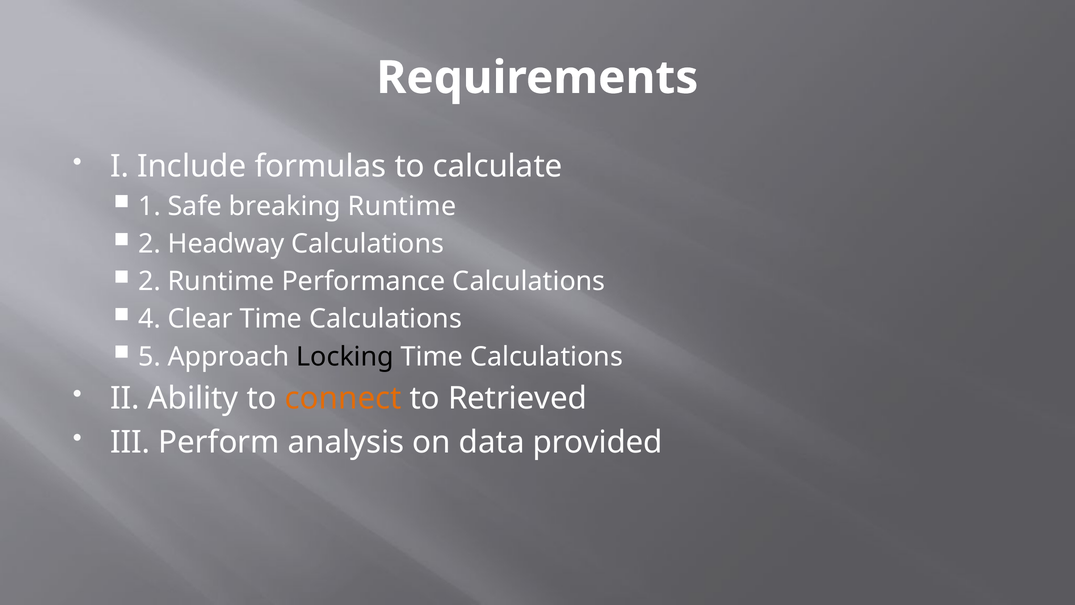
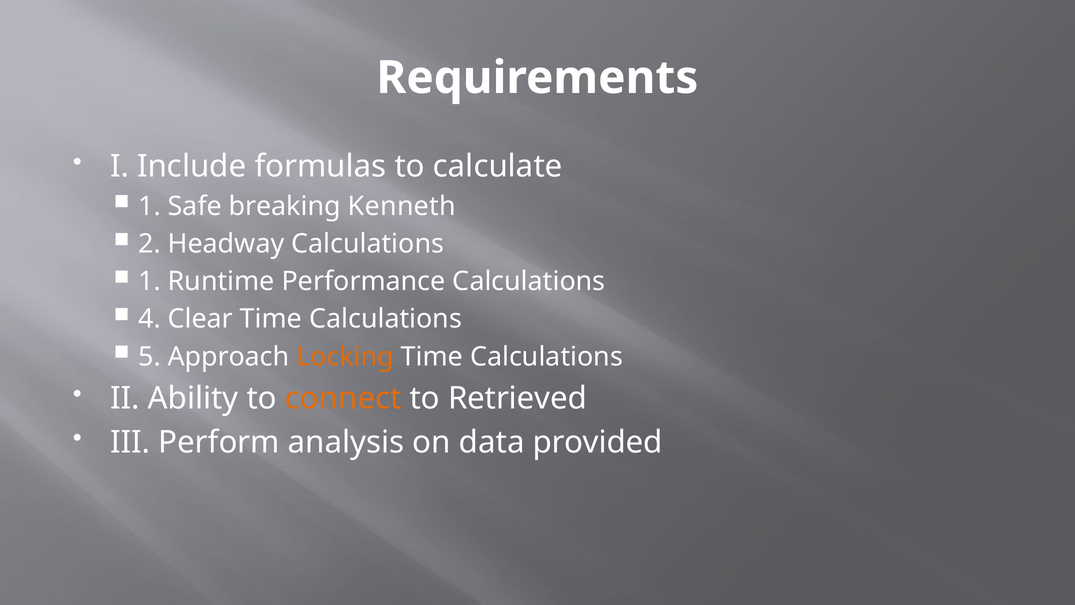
breaking Runtime: Runtime -> Kenneth (402, 206)
2: 2 -> 1 (150, 281)
Locking colour: black -> orange (345, 357)
